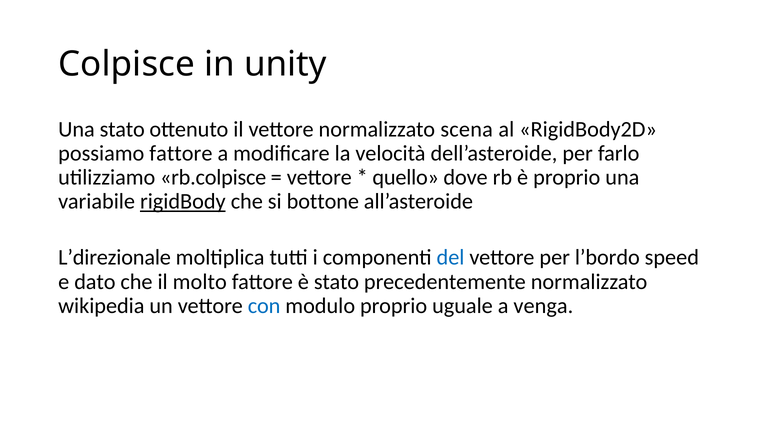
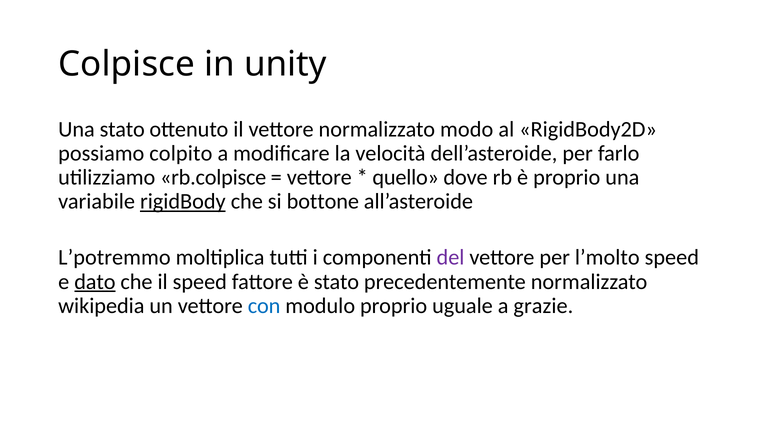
scena: scena -> modo (467, 129)
possiamo fattore: fattore -> colpito (181, 153)
L’direzionale: L’direzionale -> L’potremmo (114, 257)
del colour: blue -> purple (451, 257)
l’bordo: l’bordo -> l’molto (607, 257)
dato underline: none -> present (95, 282)
il molto: molto -> speed (200, 282)
venga: venga -> grazie (543, 306)
